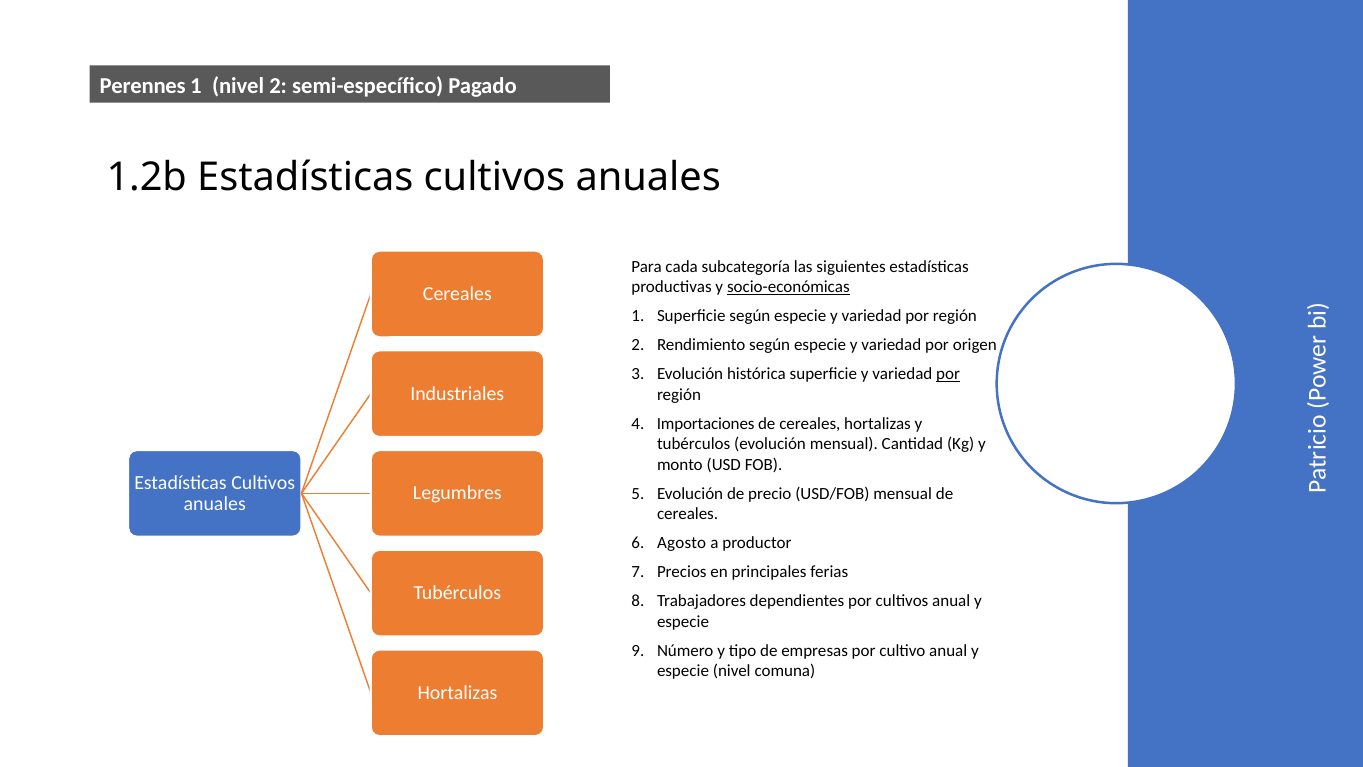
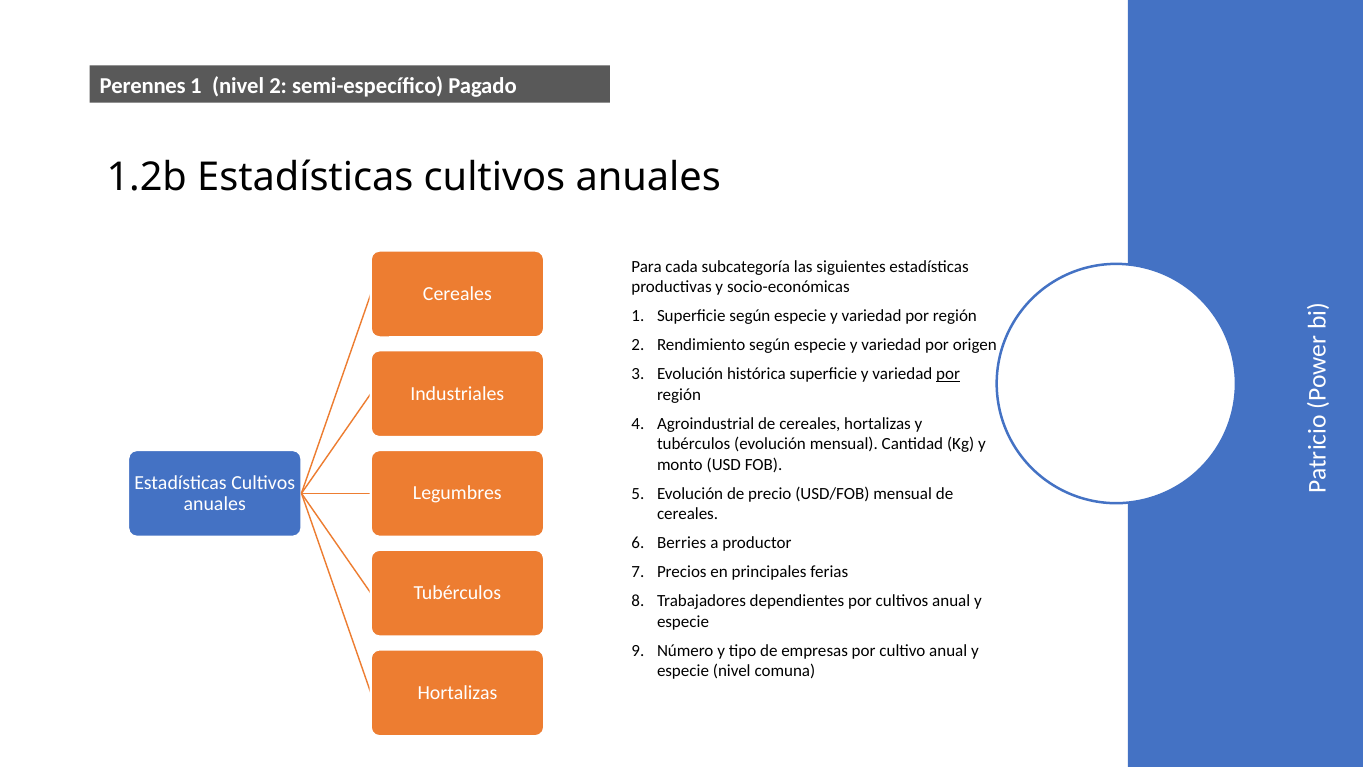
socio-económicas underline: present -> none (788, 287)
Importaciones: Importaciones -> Agroindustrial (706, 424)
Agosto: Agosto -> Berries (682, 543)
